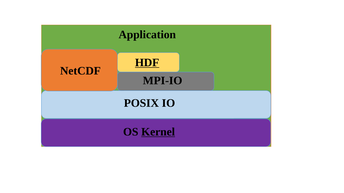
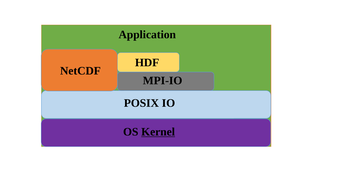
HDF underline: present -> none (147, 63)
